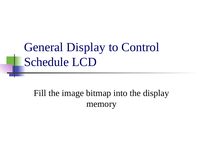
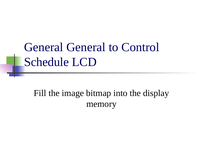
General Display: Display -> General (86, 47)
